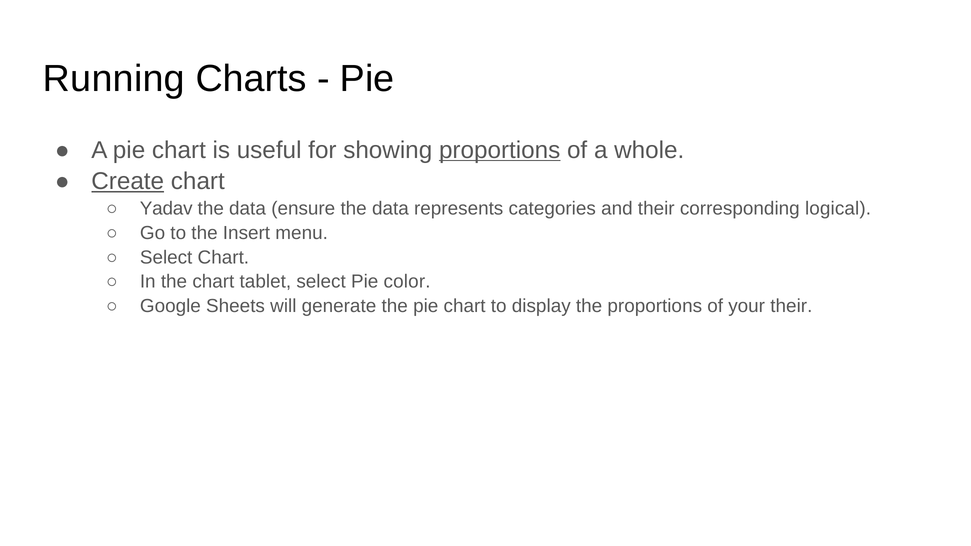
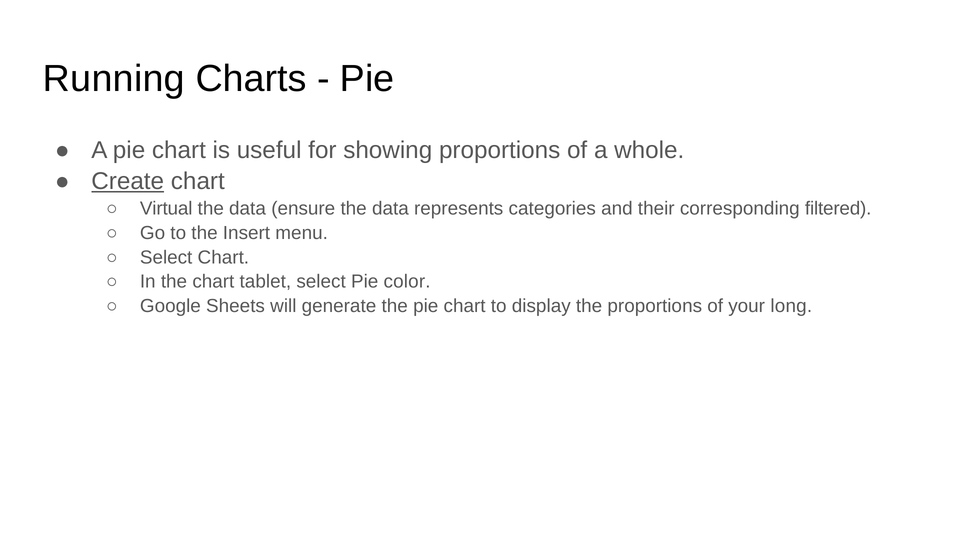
proportions underline: present -> none (500, 150)
Yadav: Yadav -> Virtual (166, 209)
logical: logical -> filtered (838, 209)
your their: their -> long (791, 306)
